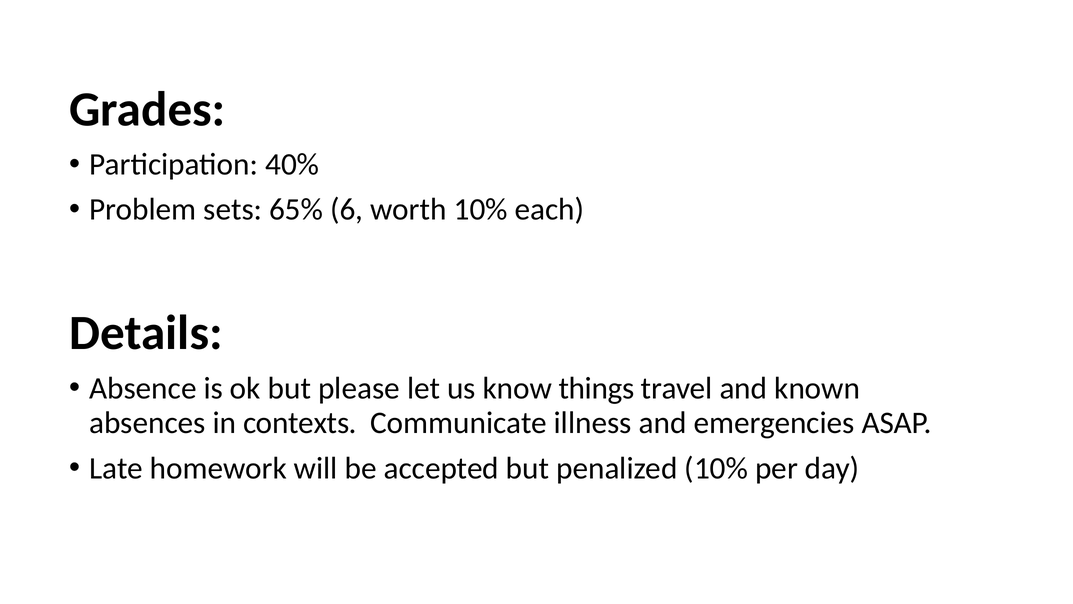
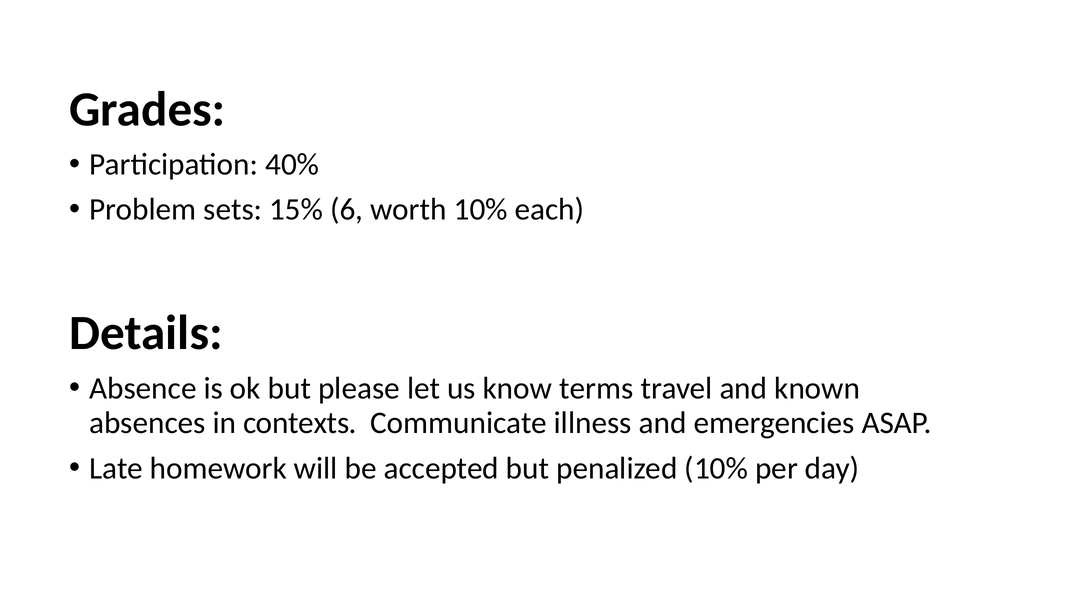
65%: 65% -> 15% (296, 209)
things: things -> terms (596, 388)
